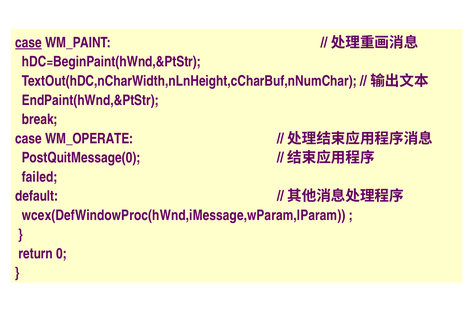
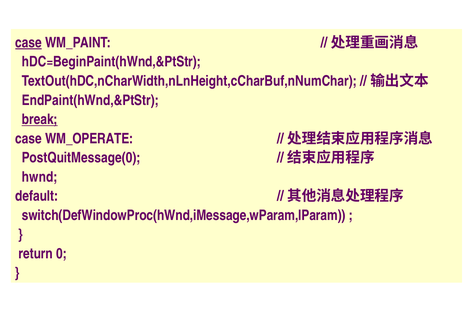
break underline: none -> present (40, 120)
failed: failed -> hwnd (40, 177)
wcex(DefWindowProc(hWnd,iMessage,wParam,lParam: wcex(DefWindowProc(hWnd,iMessage,wParam,lParam -> switch(DefWindowProc(hWnd,iMessage,wParam,lParam (184, 216)
